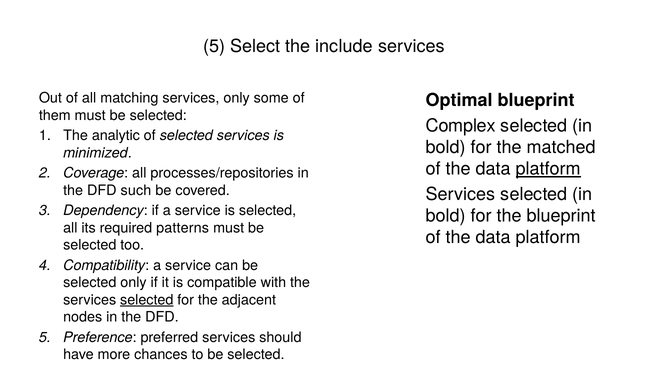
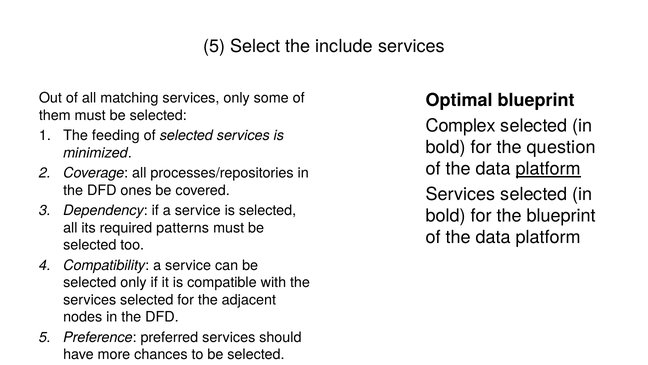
analytic: analytic -> feeding (116, 135)
matched: matched -> question (561, 147)
such: such -> ones (136, 190)
selected underline: present -> none (147, 299)
